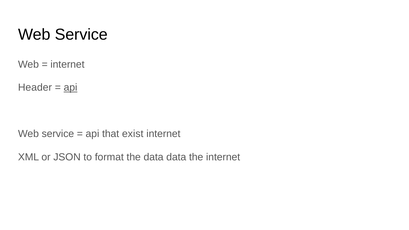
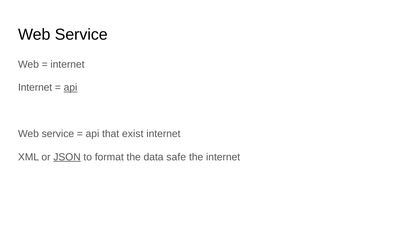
Header: Header -> Internet (35, 88)
JSON underline: none -> present (67, 157)
data data: data -> safe (176, 157)
